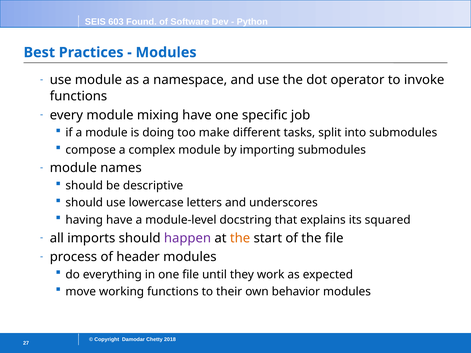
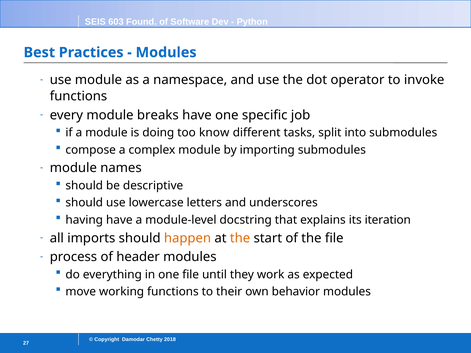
mixing: mixing -> breaks (158, 115)
make: make -> know (214, 133)
squared: squared -> iteration (388, 220)
happen colour: purple -> orange (188, 238)
